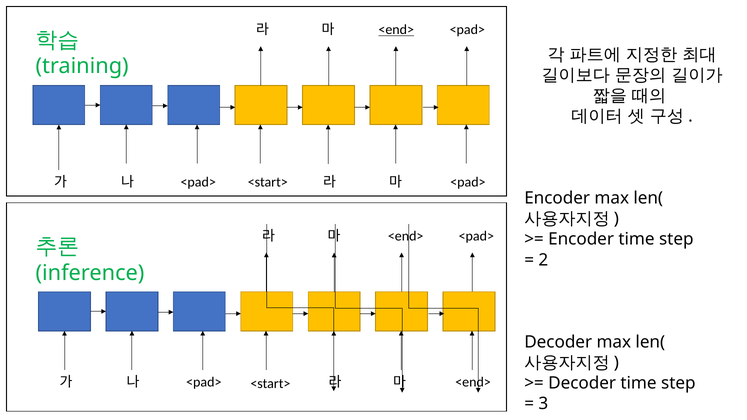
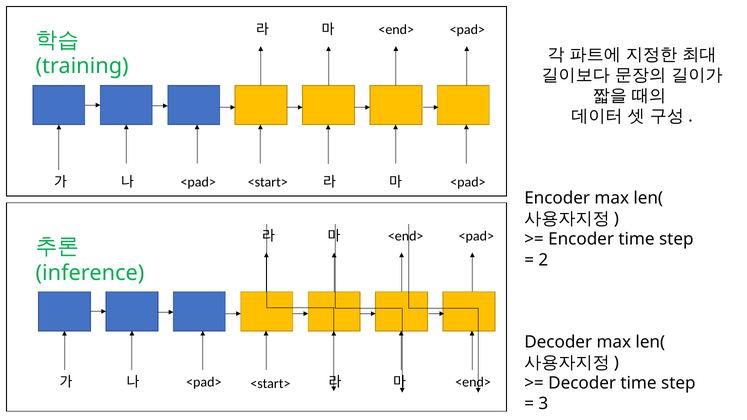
<end> underline: present -> none (396, 30)
